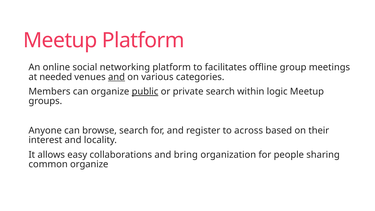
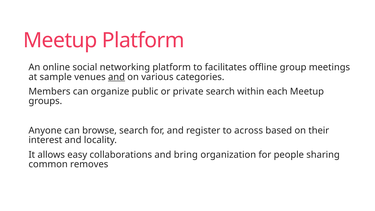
needed: needed -> sample (56, 77)
public underline: present -> none (145, 92)
logic: logic -> each (277, 92)
common organize: organize -> removes (89, 164)
